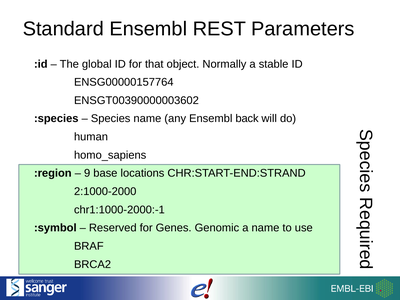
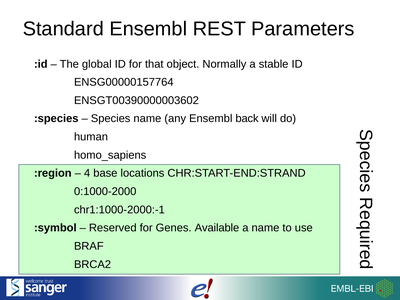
9: 9 -> 4 (87, 173)
2:1000-2000: 2:1000-2000 -> 0:1000-2000 (105, 192)
Genomic: Genomic -> Available (217, 228)
